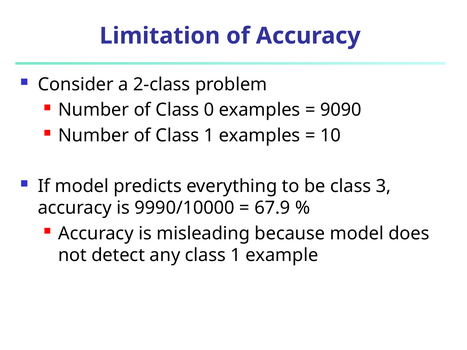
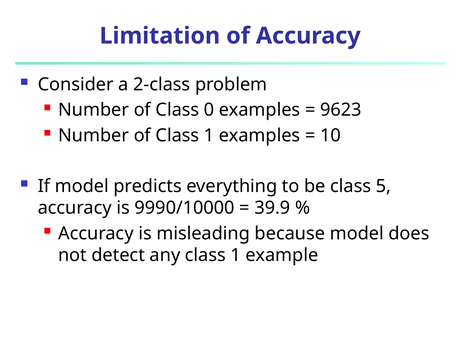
9090: 9090 -> 9623 (341, 110)
3: 3 -> 5 (383, 186)
67.9: 67.9 -> 39.9 (272, 208)
